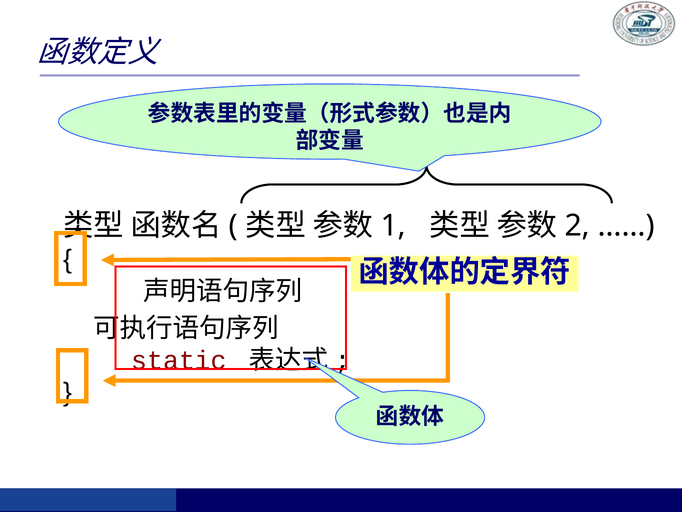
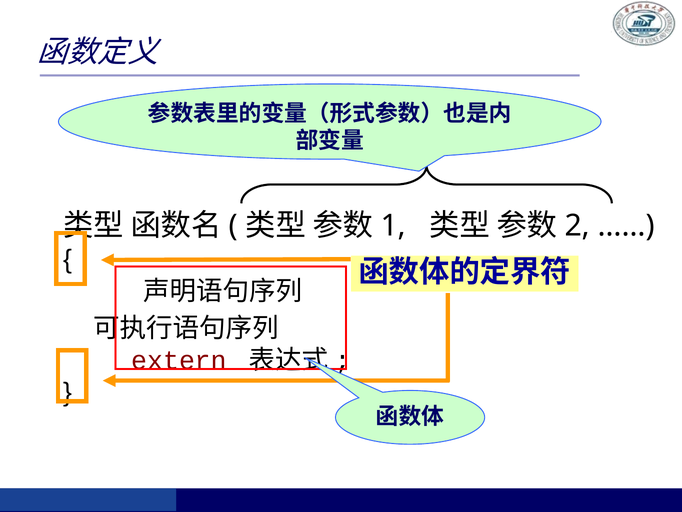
static: static -> extern (179, 360)
